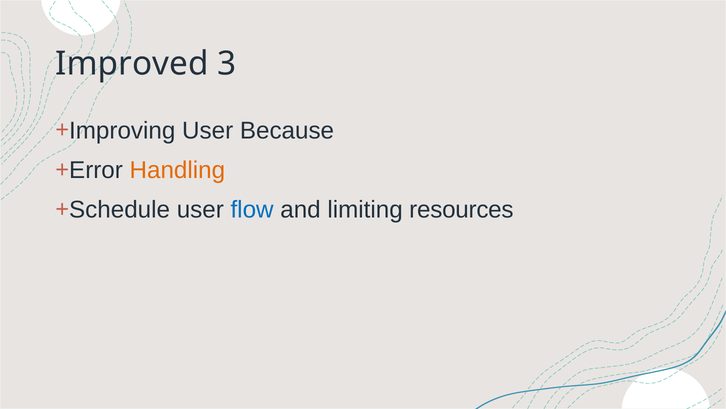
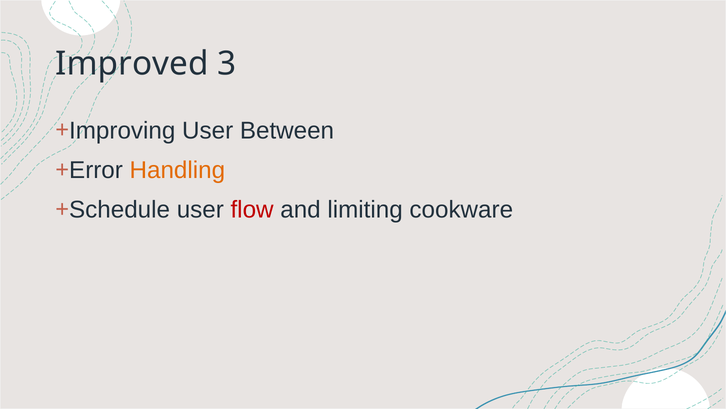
Because: Because -> Between (287, 131)
flow colour: blue -> red (252, 210)
resources: resources -> cookware (461, 210)
